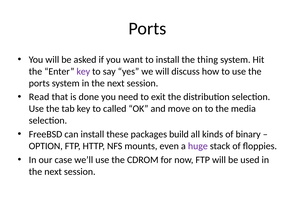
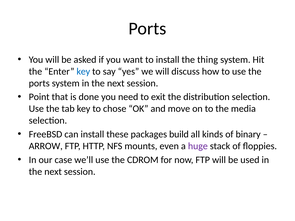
key colour: purple -> blue (83, 71)
Read: Read -> Point (39, 97)
called: called -> chose (115, 109)
OPTION: OPTION -> ARROW (46, 146)
